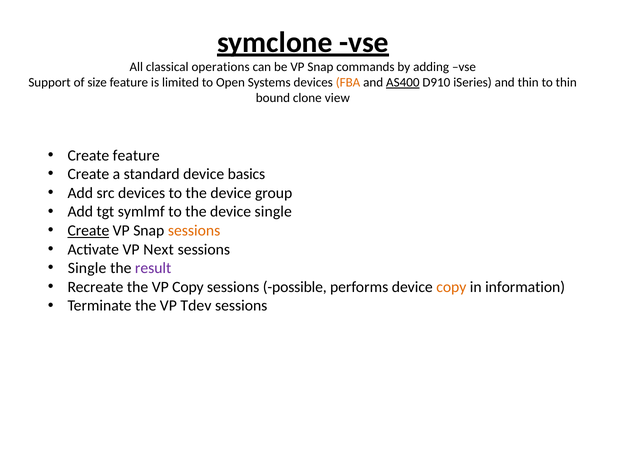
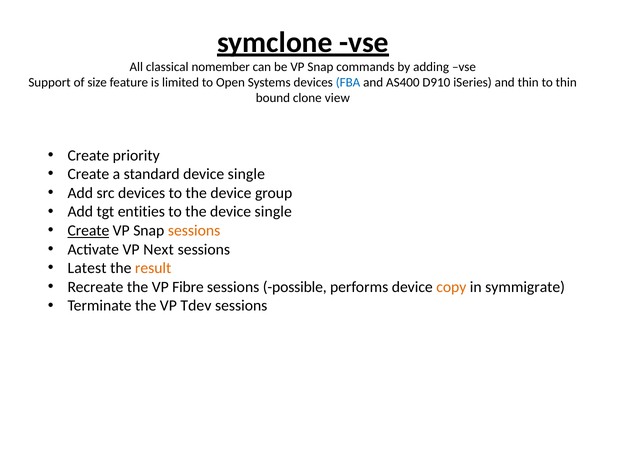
operations: operations -> nomember (221, 67)
FBA colour: orange -> blue (348, 82)
AS400 underline: present -> none (403, 82)
Create feature: feature -> priority (136, 155)
standard device basics: basics -> single (246, 174)
symlmf: symlmf -> entities (141, 212)
Single: Single -> Latest (87, 268)
result colour: purple -> orange (153, 268)
VP Copy: Copy -> Fibre (188, 287)
information: information -> symmigrate (525, 287)
